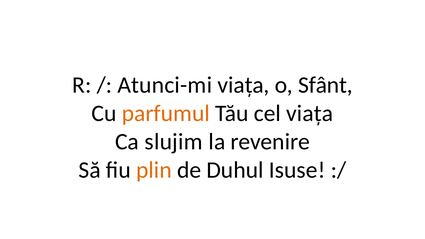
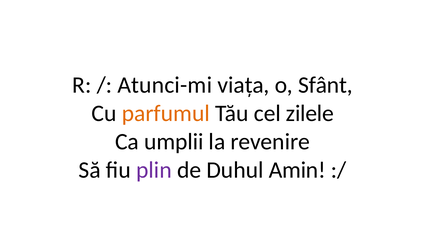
cel viața: viața -> zilele (310, 113)
slujim: slujim -> umplii (174, 142)
plin colour: orange -> purple (154, 170)
Isuse: Isuse -> Amin (297, 170)
